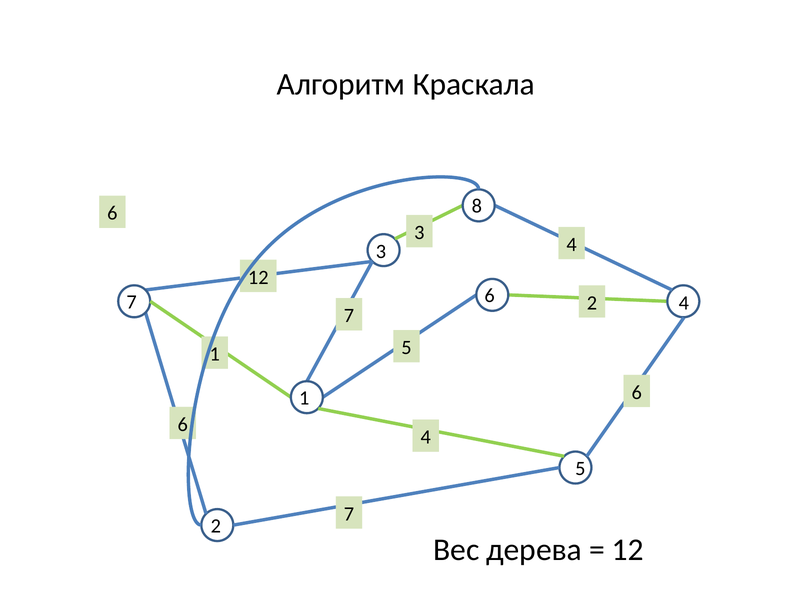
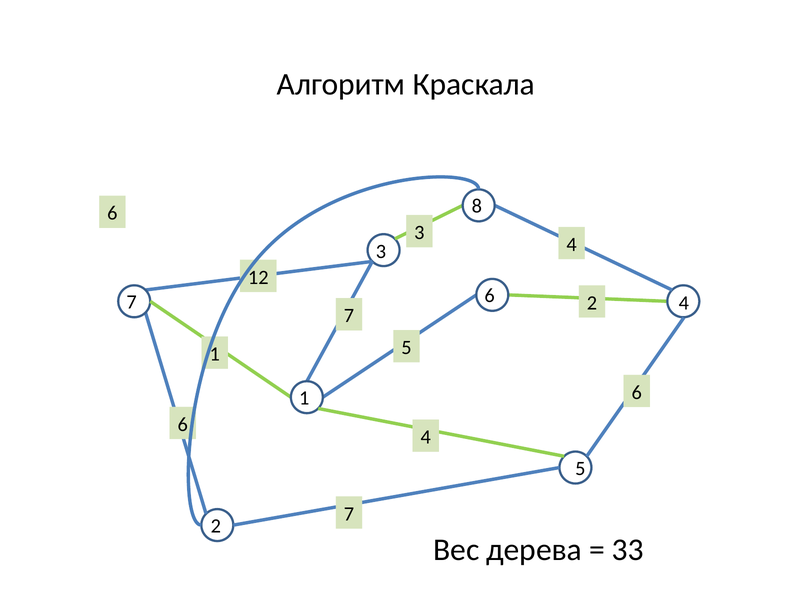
12: 12 -> 33 (628, 550)
